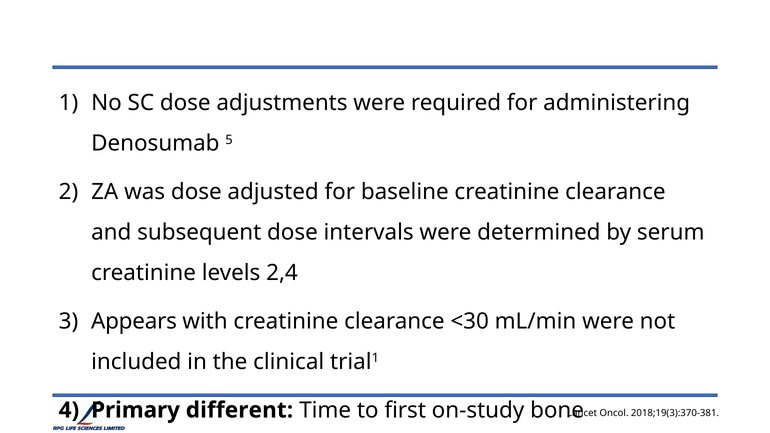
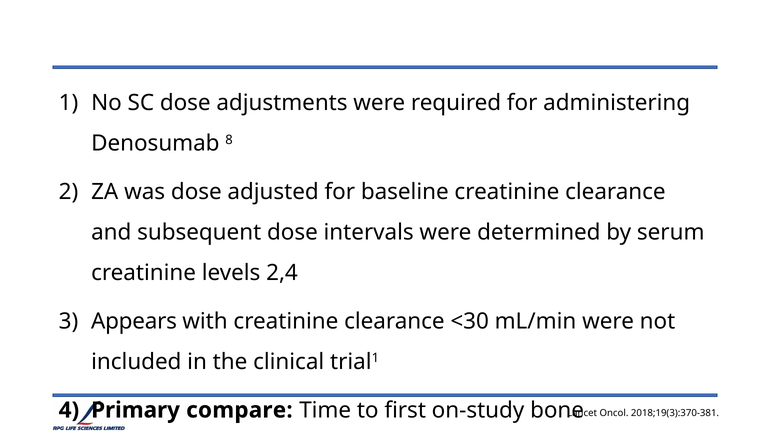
5: 5 -> 8 (229, 140)
different: different -> compare (239, 410)
